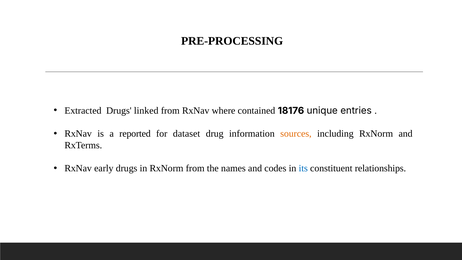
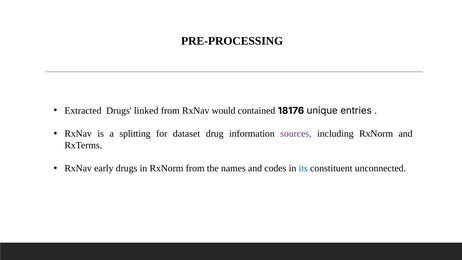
where: where -> would (224, 111)
reported: reported -> splitting (135, 134)
sources colour: orange -> purple (296, 134)
relationships: relationships -> unconnected (380, 168)
